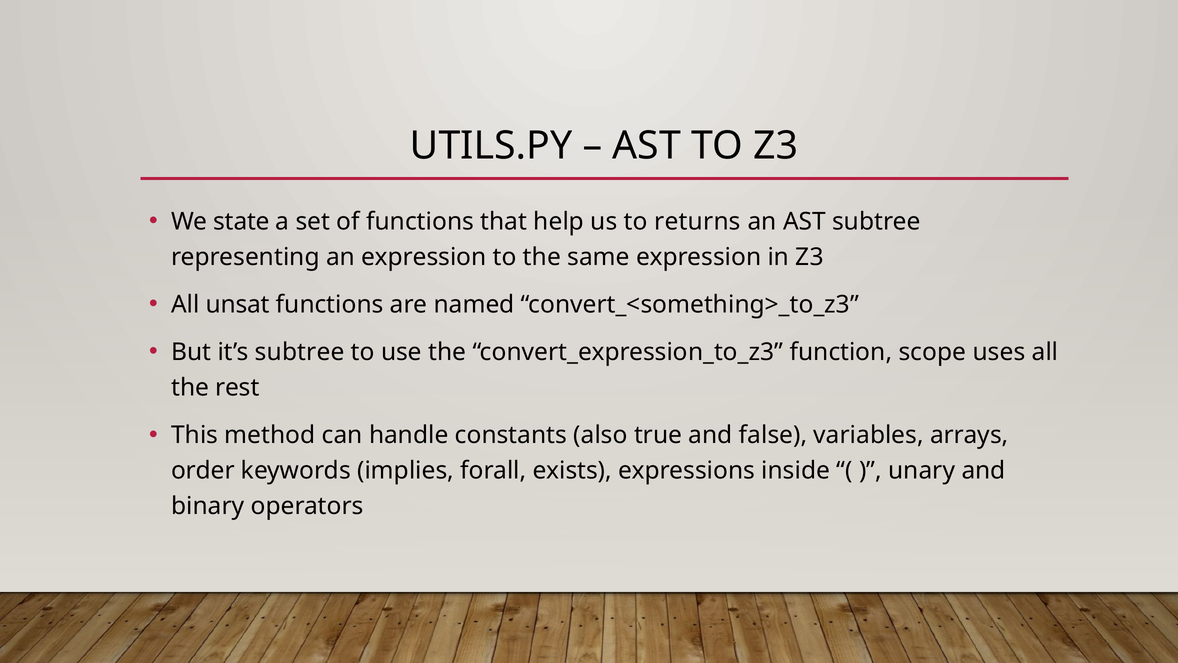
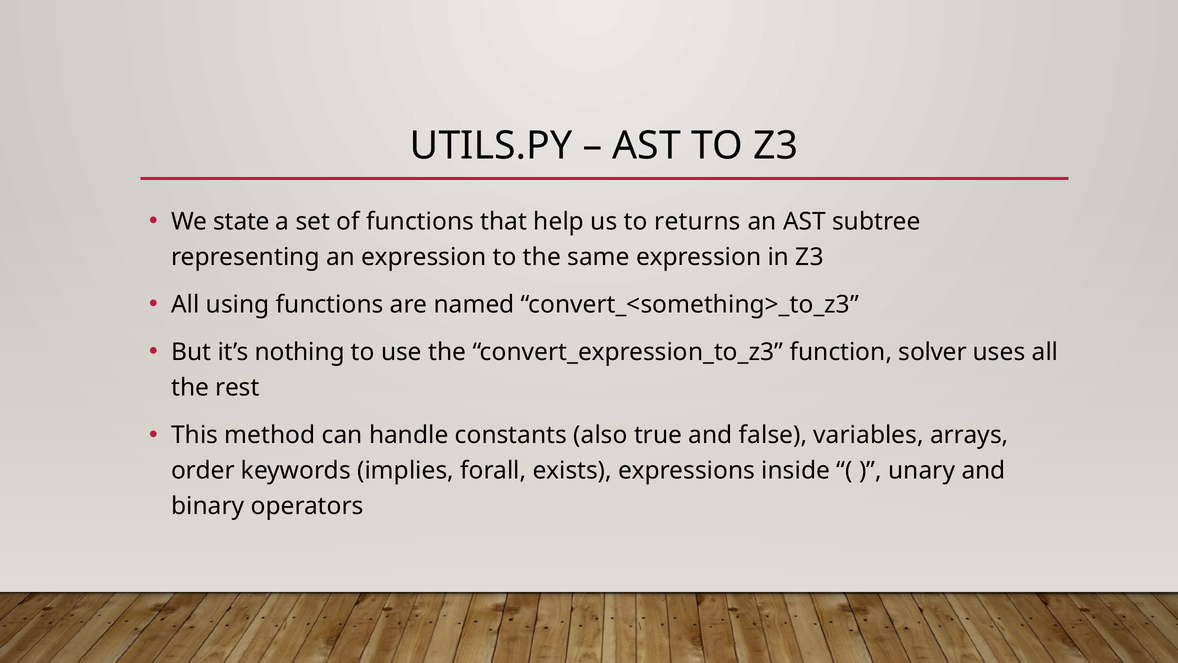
unsat: unsat -> using (238, 304)
it’s subtree: subtree -> nothing (300, 352)
scope: scope -> solver (933, 352)
